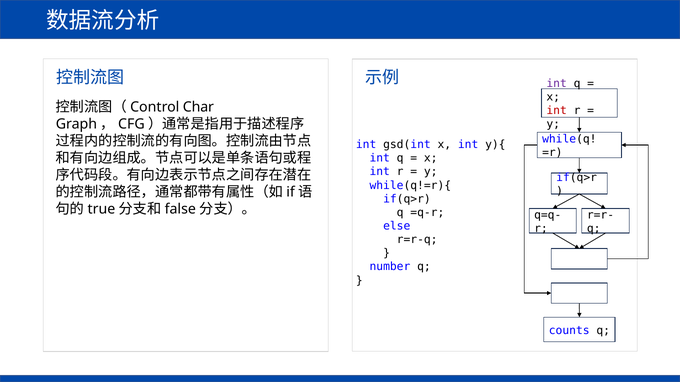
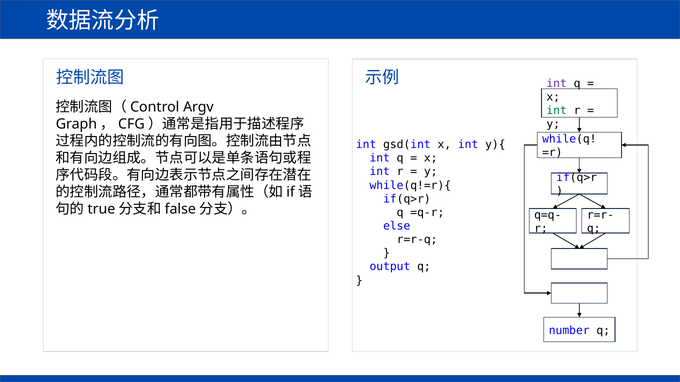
Char: Char -> Argv (198, 107)
int colour: red -> green (557, 111)
number: number -> output (390, 267)
counts: counts -> number (569, 331)
